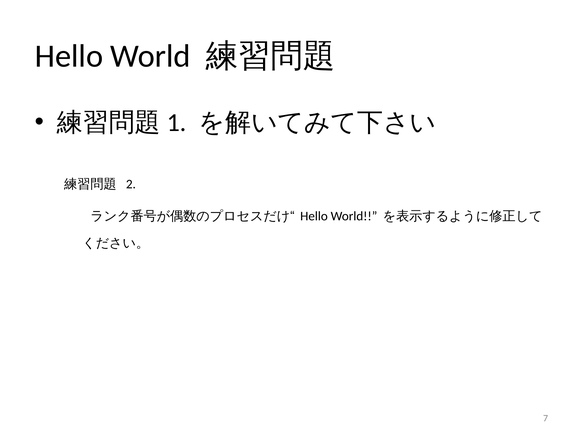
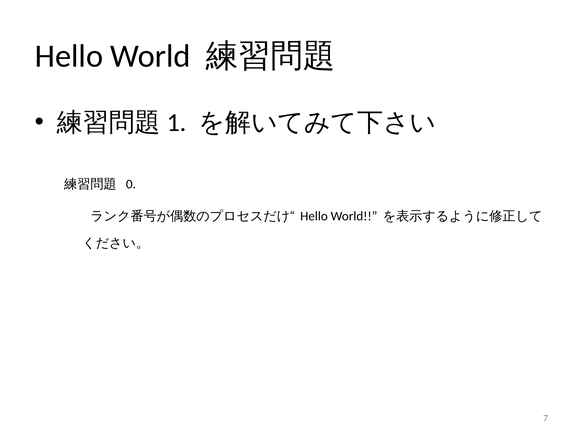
2: 2 -> 0 (131, 184)
